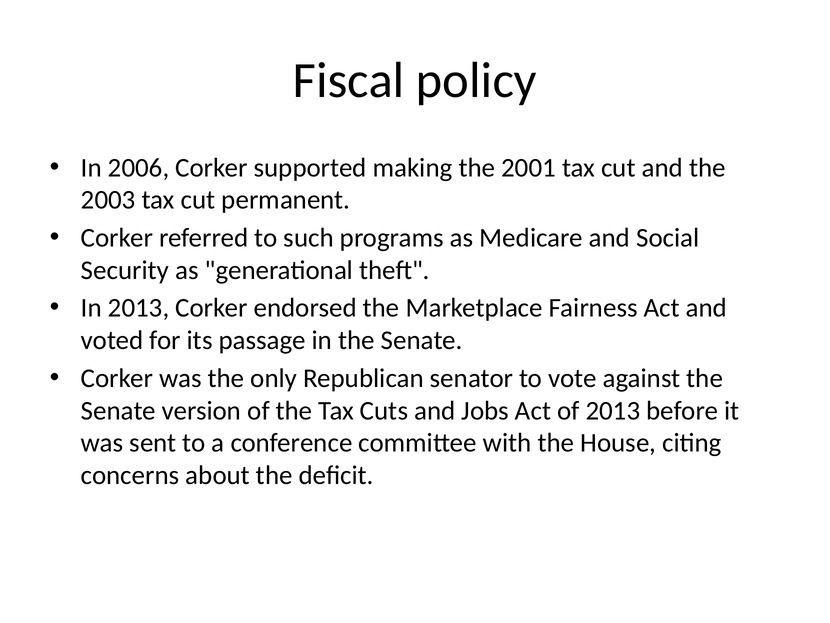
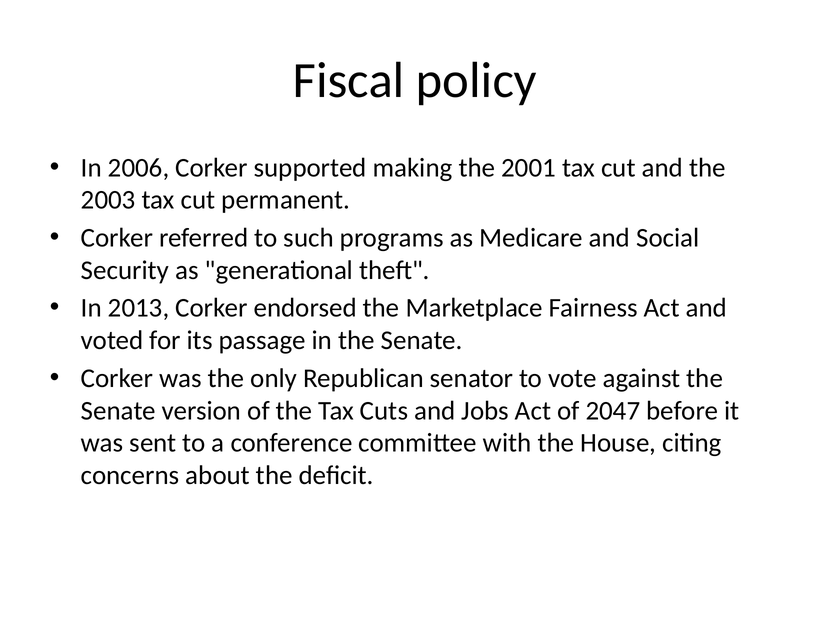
of 2013: 2013 -> 2047 (613, 410)
